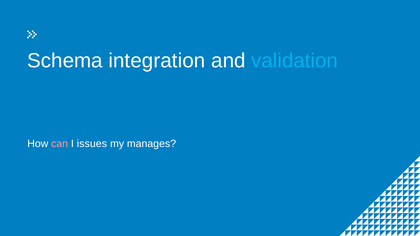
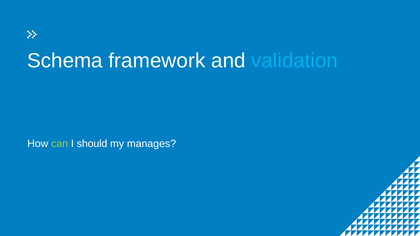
integration: integration -> framework (157, 61)
can colour: pink -> light green (60, 144)
issues: issues -> should (92, 144)
